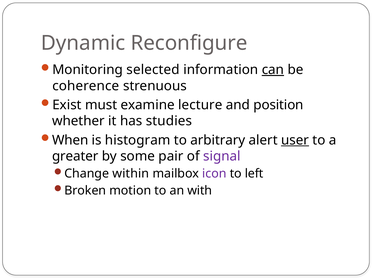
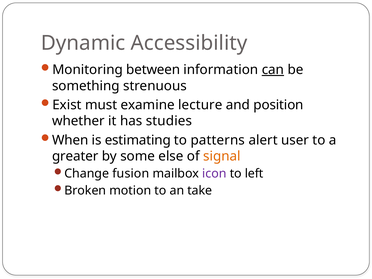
Reconfigure: Reconfigure -> Accessibility (189, 43)
selected: selected -> between (153, 70)
coherence: coherence -> something (86, 86)
histogram: histogram -> estimating (138, 140)
arbitrary: arbitrary -> patterns (218, 140)
user underline: present -> none (295, 140)
pair: pair -> else (171, 156)
signal colour: purple -> orange (222, 156)
within: within -> fusion (131, 174)
with: with -> take (200, 190)
